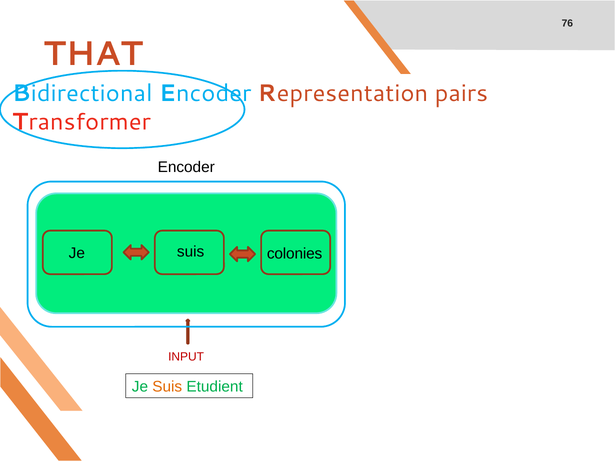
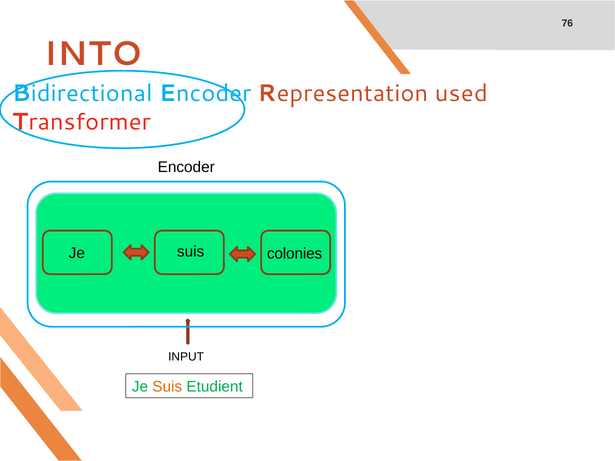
THAT: THAT -> INTO (93, 54)
pairs: pairs -> used (461, 93)
INPUT colour: red -> black (186, 357)
